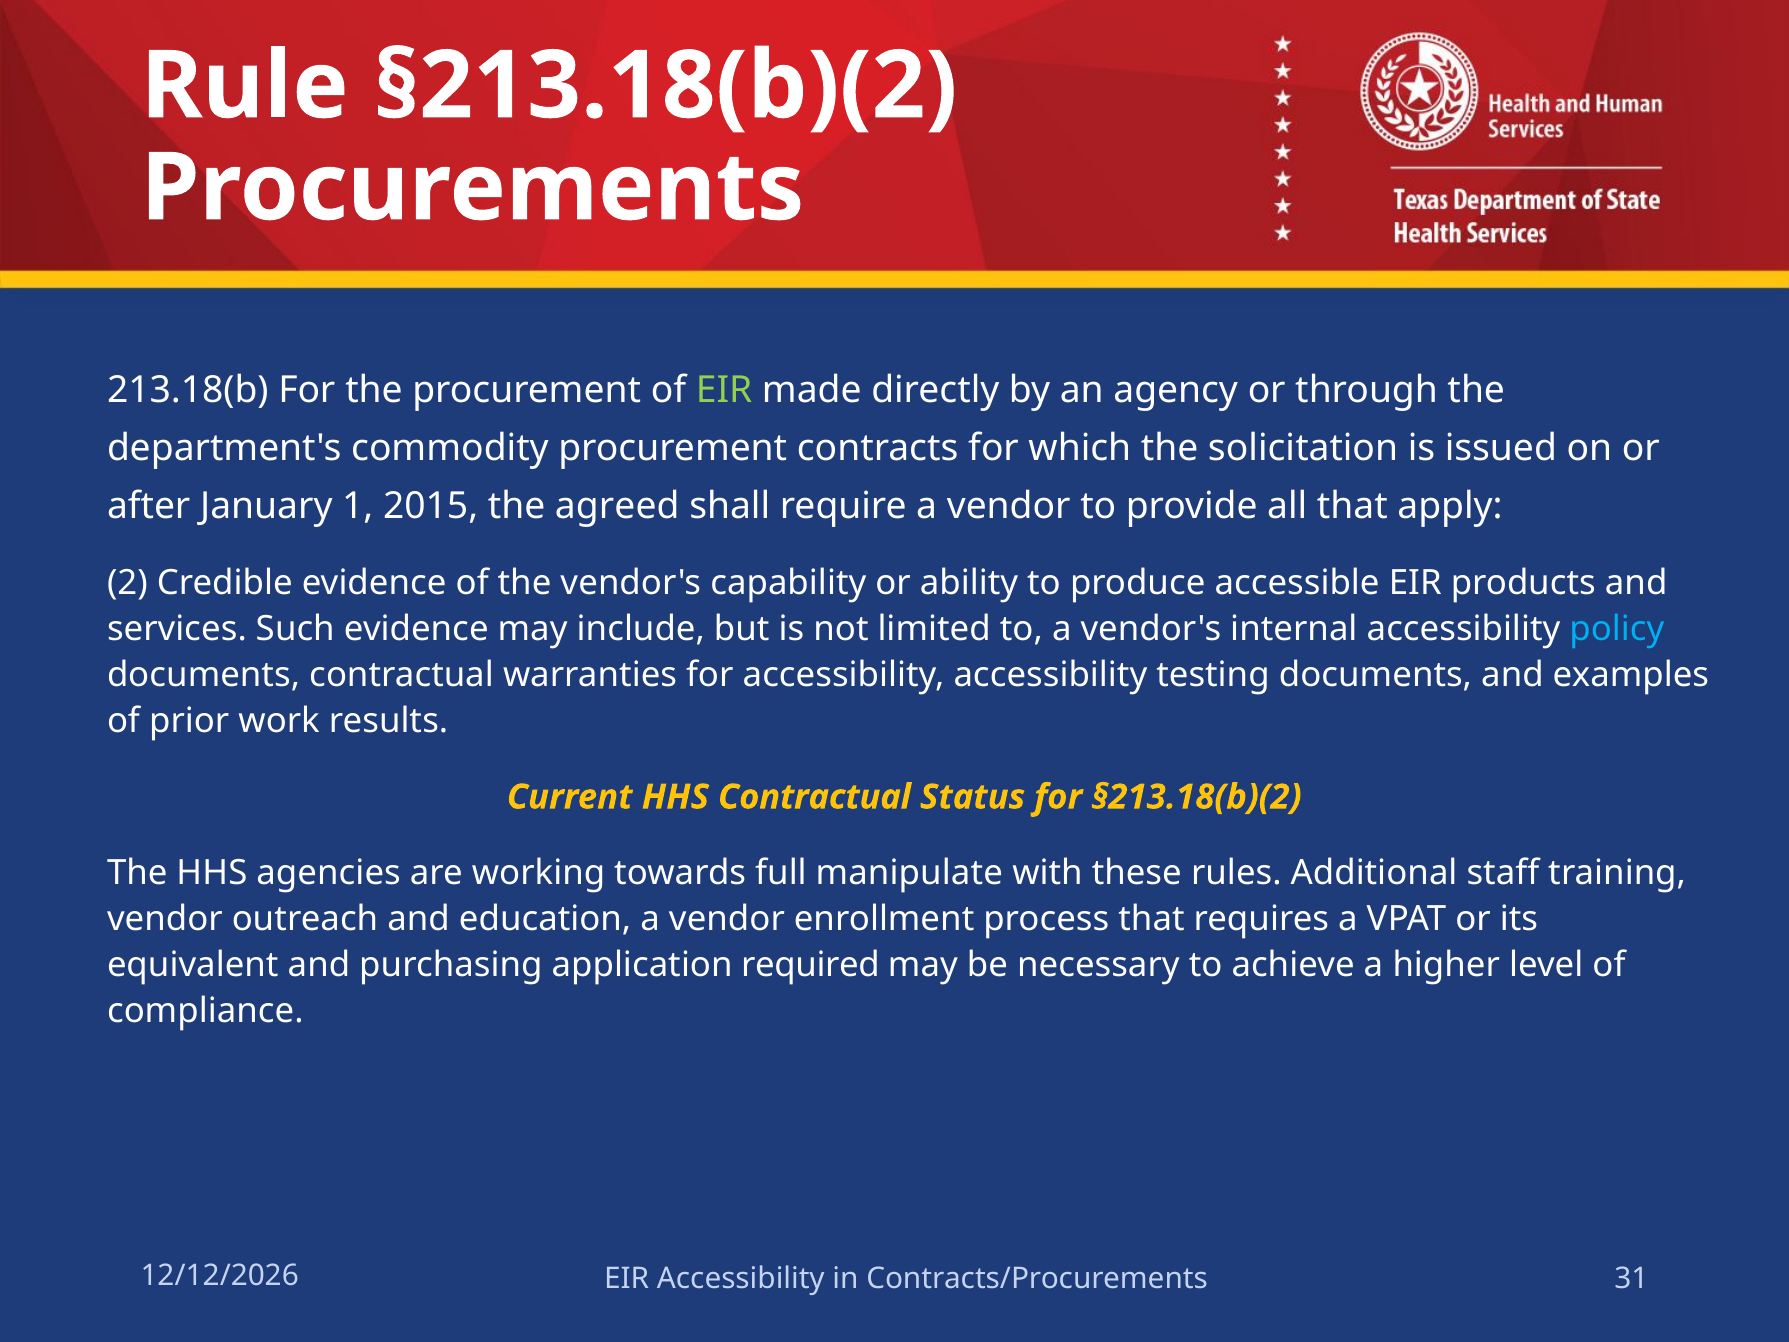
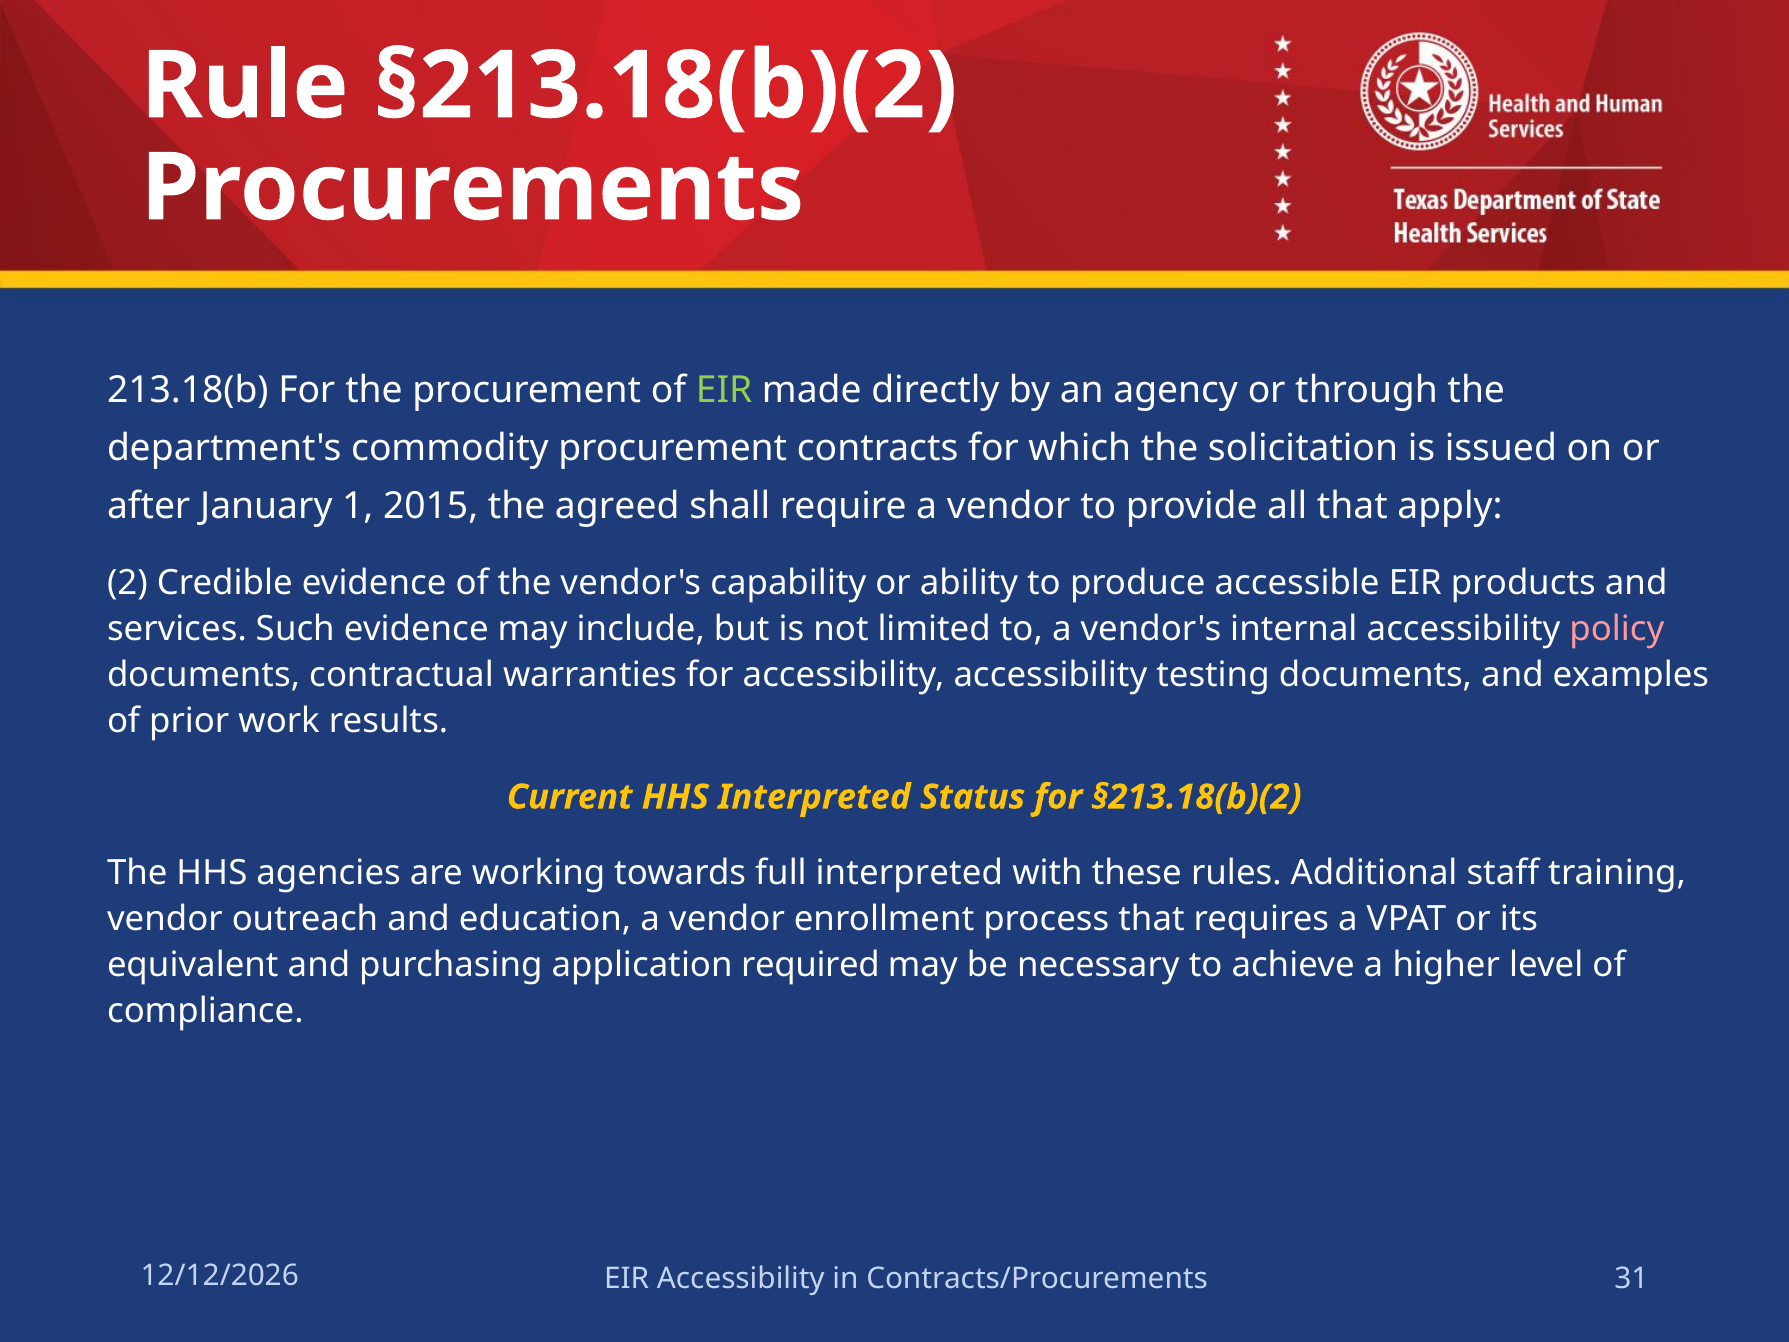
policy colour: light blue -> pink (1617, 629)
HHS Contractual: Contractual -> Interpreted (814, 797)
full manipulate: manipulate -> interpreted (909, 873)
